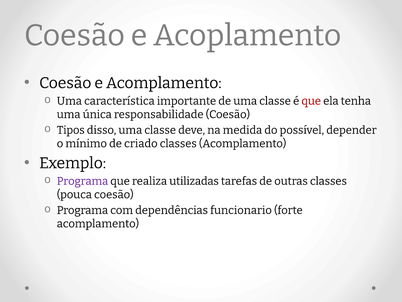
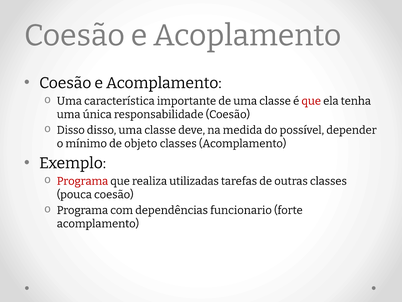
o Tipos: Tipos -> Disso (71, 130)
criado: criado -> objeto (141, 143)
Programa colour: purple -> red (82, 181)
